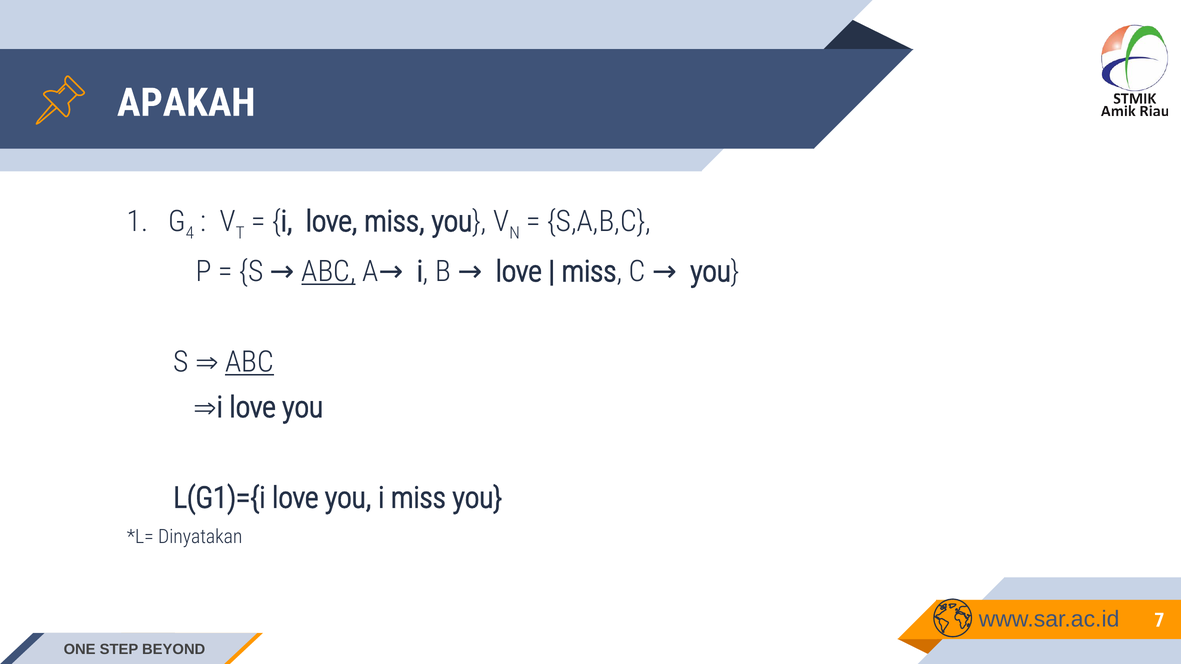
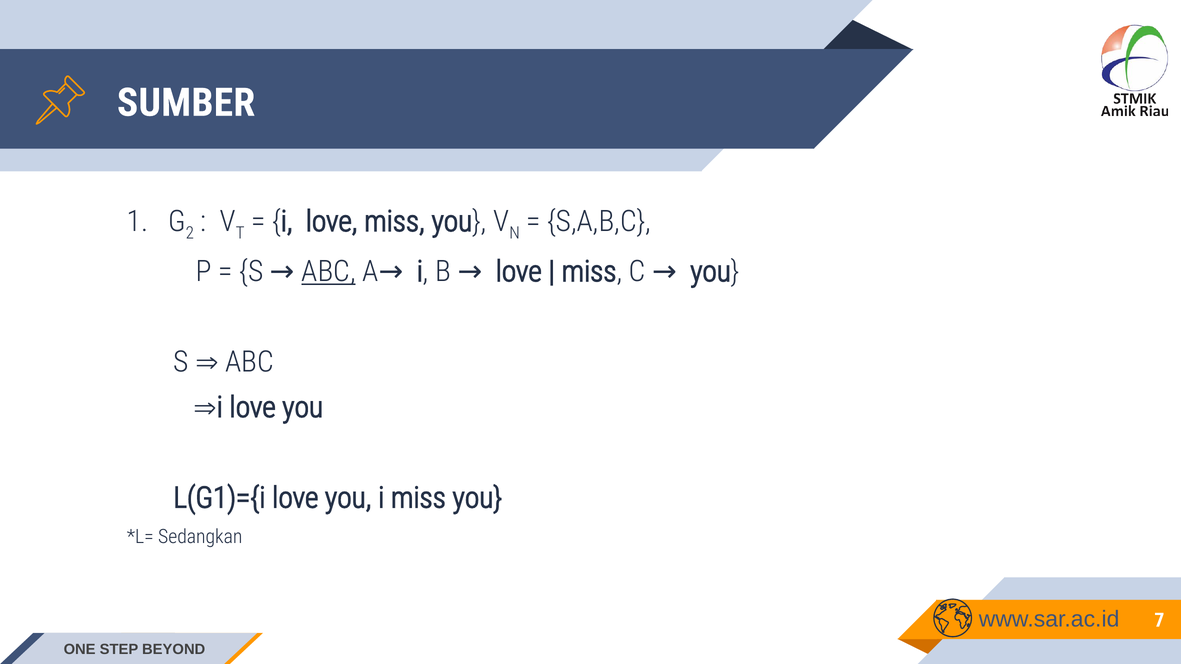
APAKAH: APAKAH -> SUMBER (186, 103)
4: 4 -> 2 (190, 233)
ABC underline: present -> none (249, 362)
Dinyatakan: Dinyatakan -> Sedangkan (200, 537)
